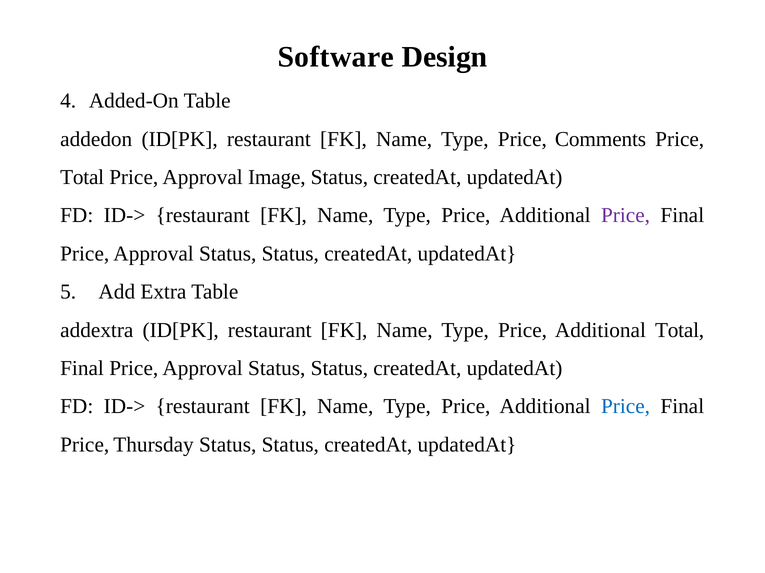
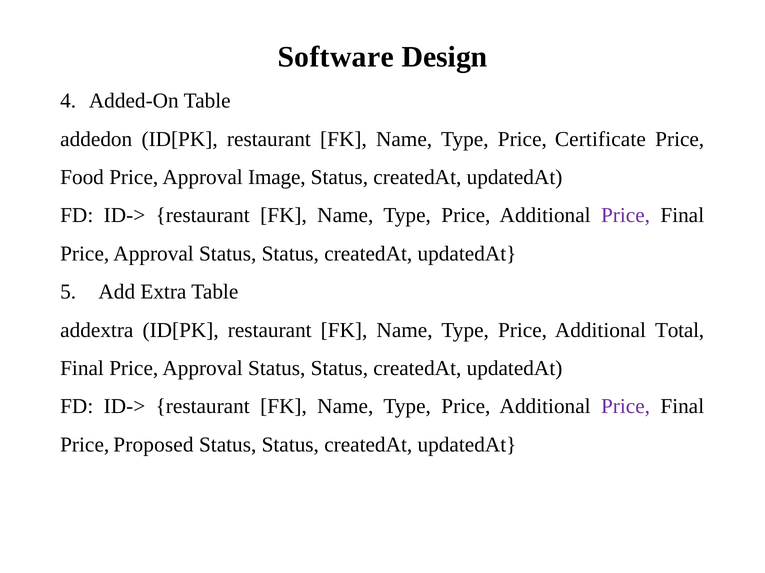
Comments: Comments -> Certificate (600, 139)
Total: Total -> Food (82, 177)
Price colour: blue -> purple (626, 407)
Thursday: Thursday -> Proposed (153, 445)
